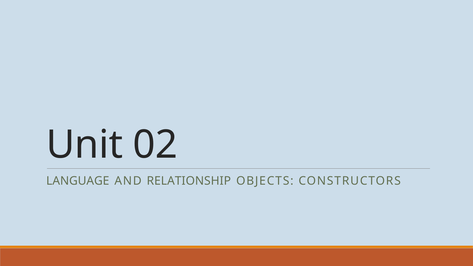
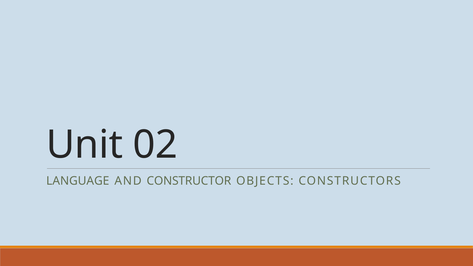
RELATIONSHIP: RELATIONSHIP -> CONSTRUCTOR (189, 181)
